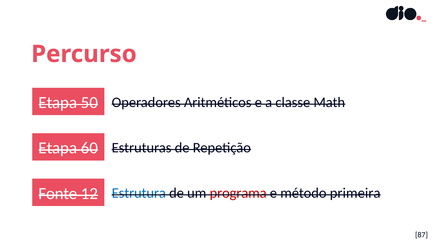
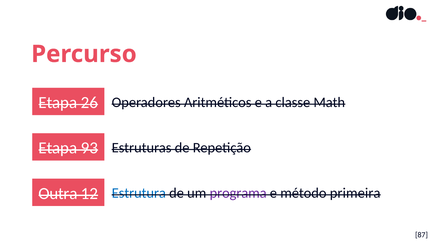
50: 50 -> 26 (89, 103)
60: 60 -> 93 (89, 148)
Fonte: Fonte -> Outra (58, 194)
programa colour: red -> purple (238, 193)
